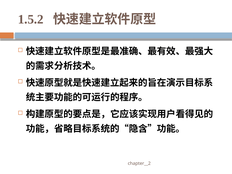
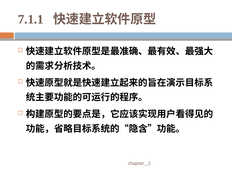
1.5.2: 1.5.2 -> 7.1.1 (31, 19)
